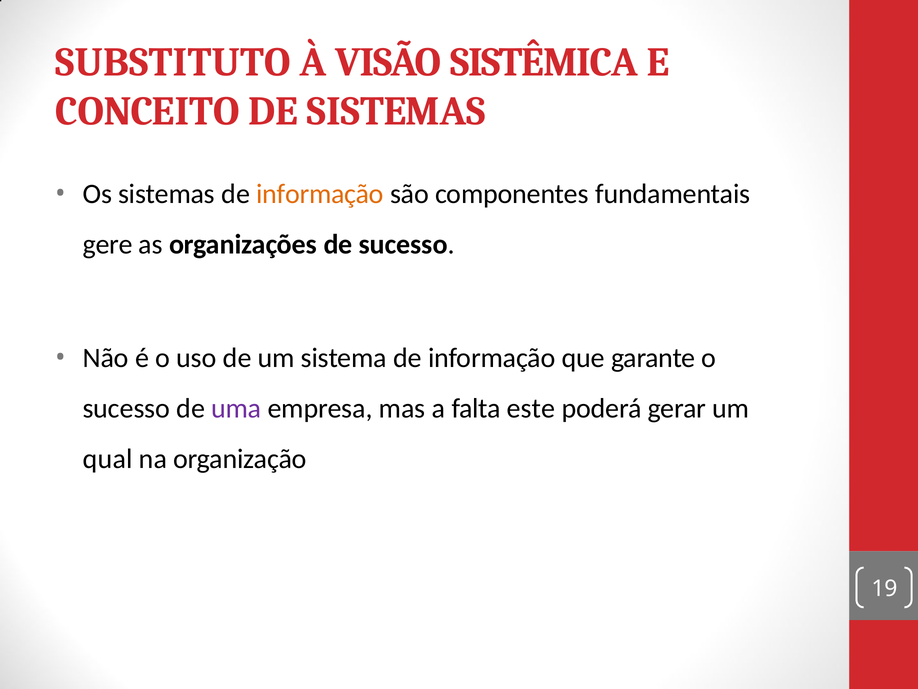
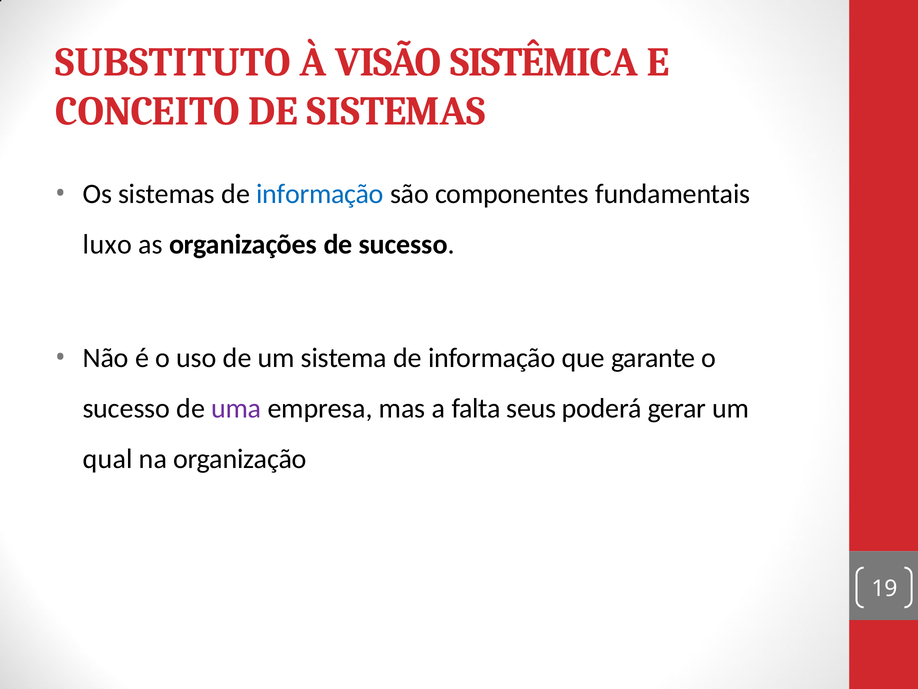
informação colour: orange -> blue (320, 194)
gere: gere -> luxo (107, 244)
este: este -> seus (531, 408)
